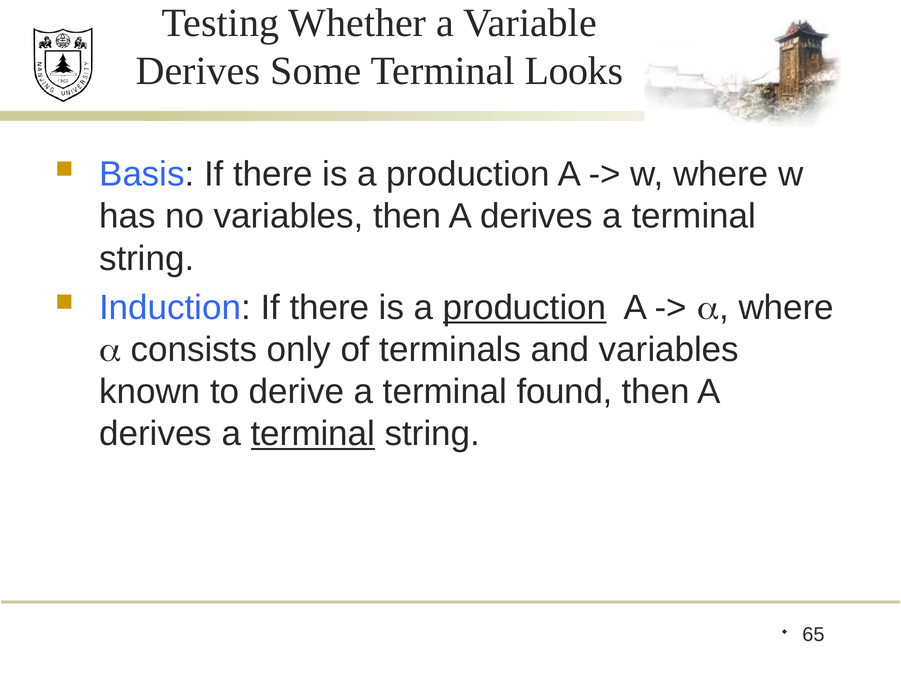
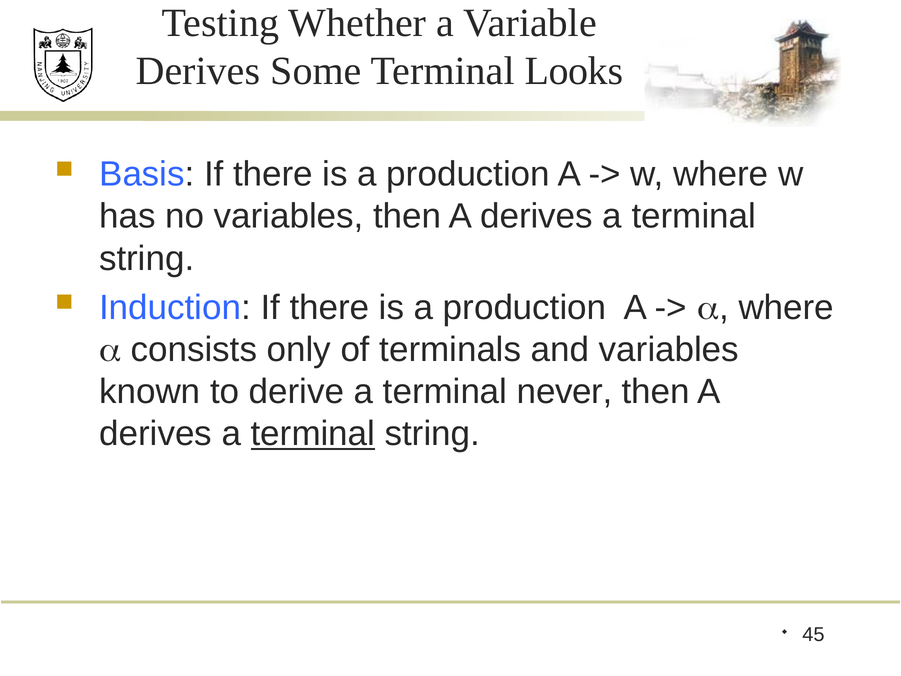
production underline: present -> none (525, 307)
found: found -> never (565, 392)
65: 65 -> 45 (813, 634)
